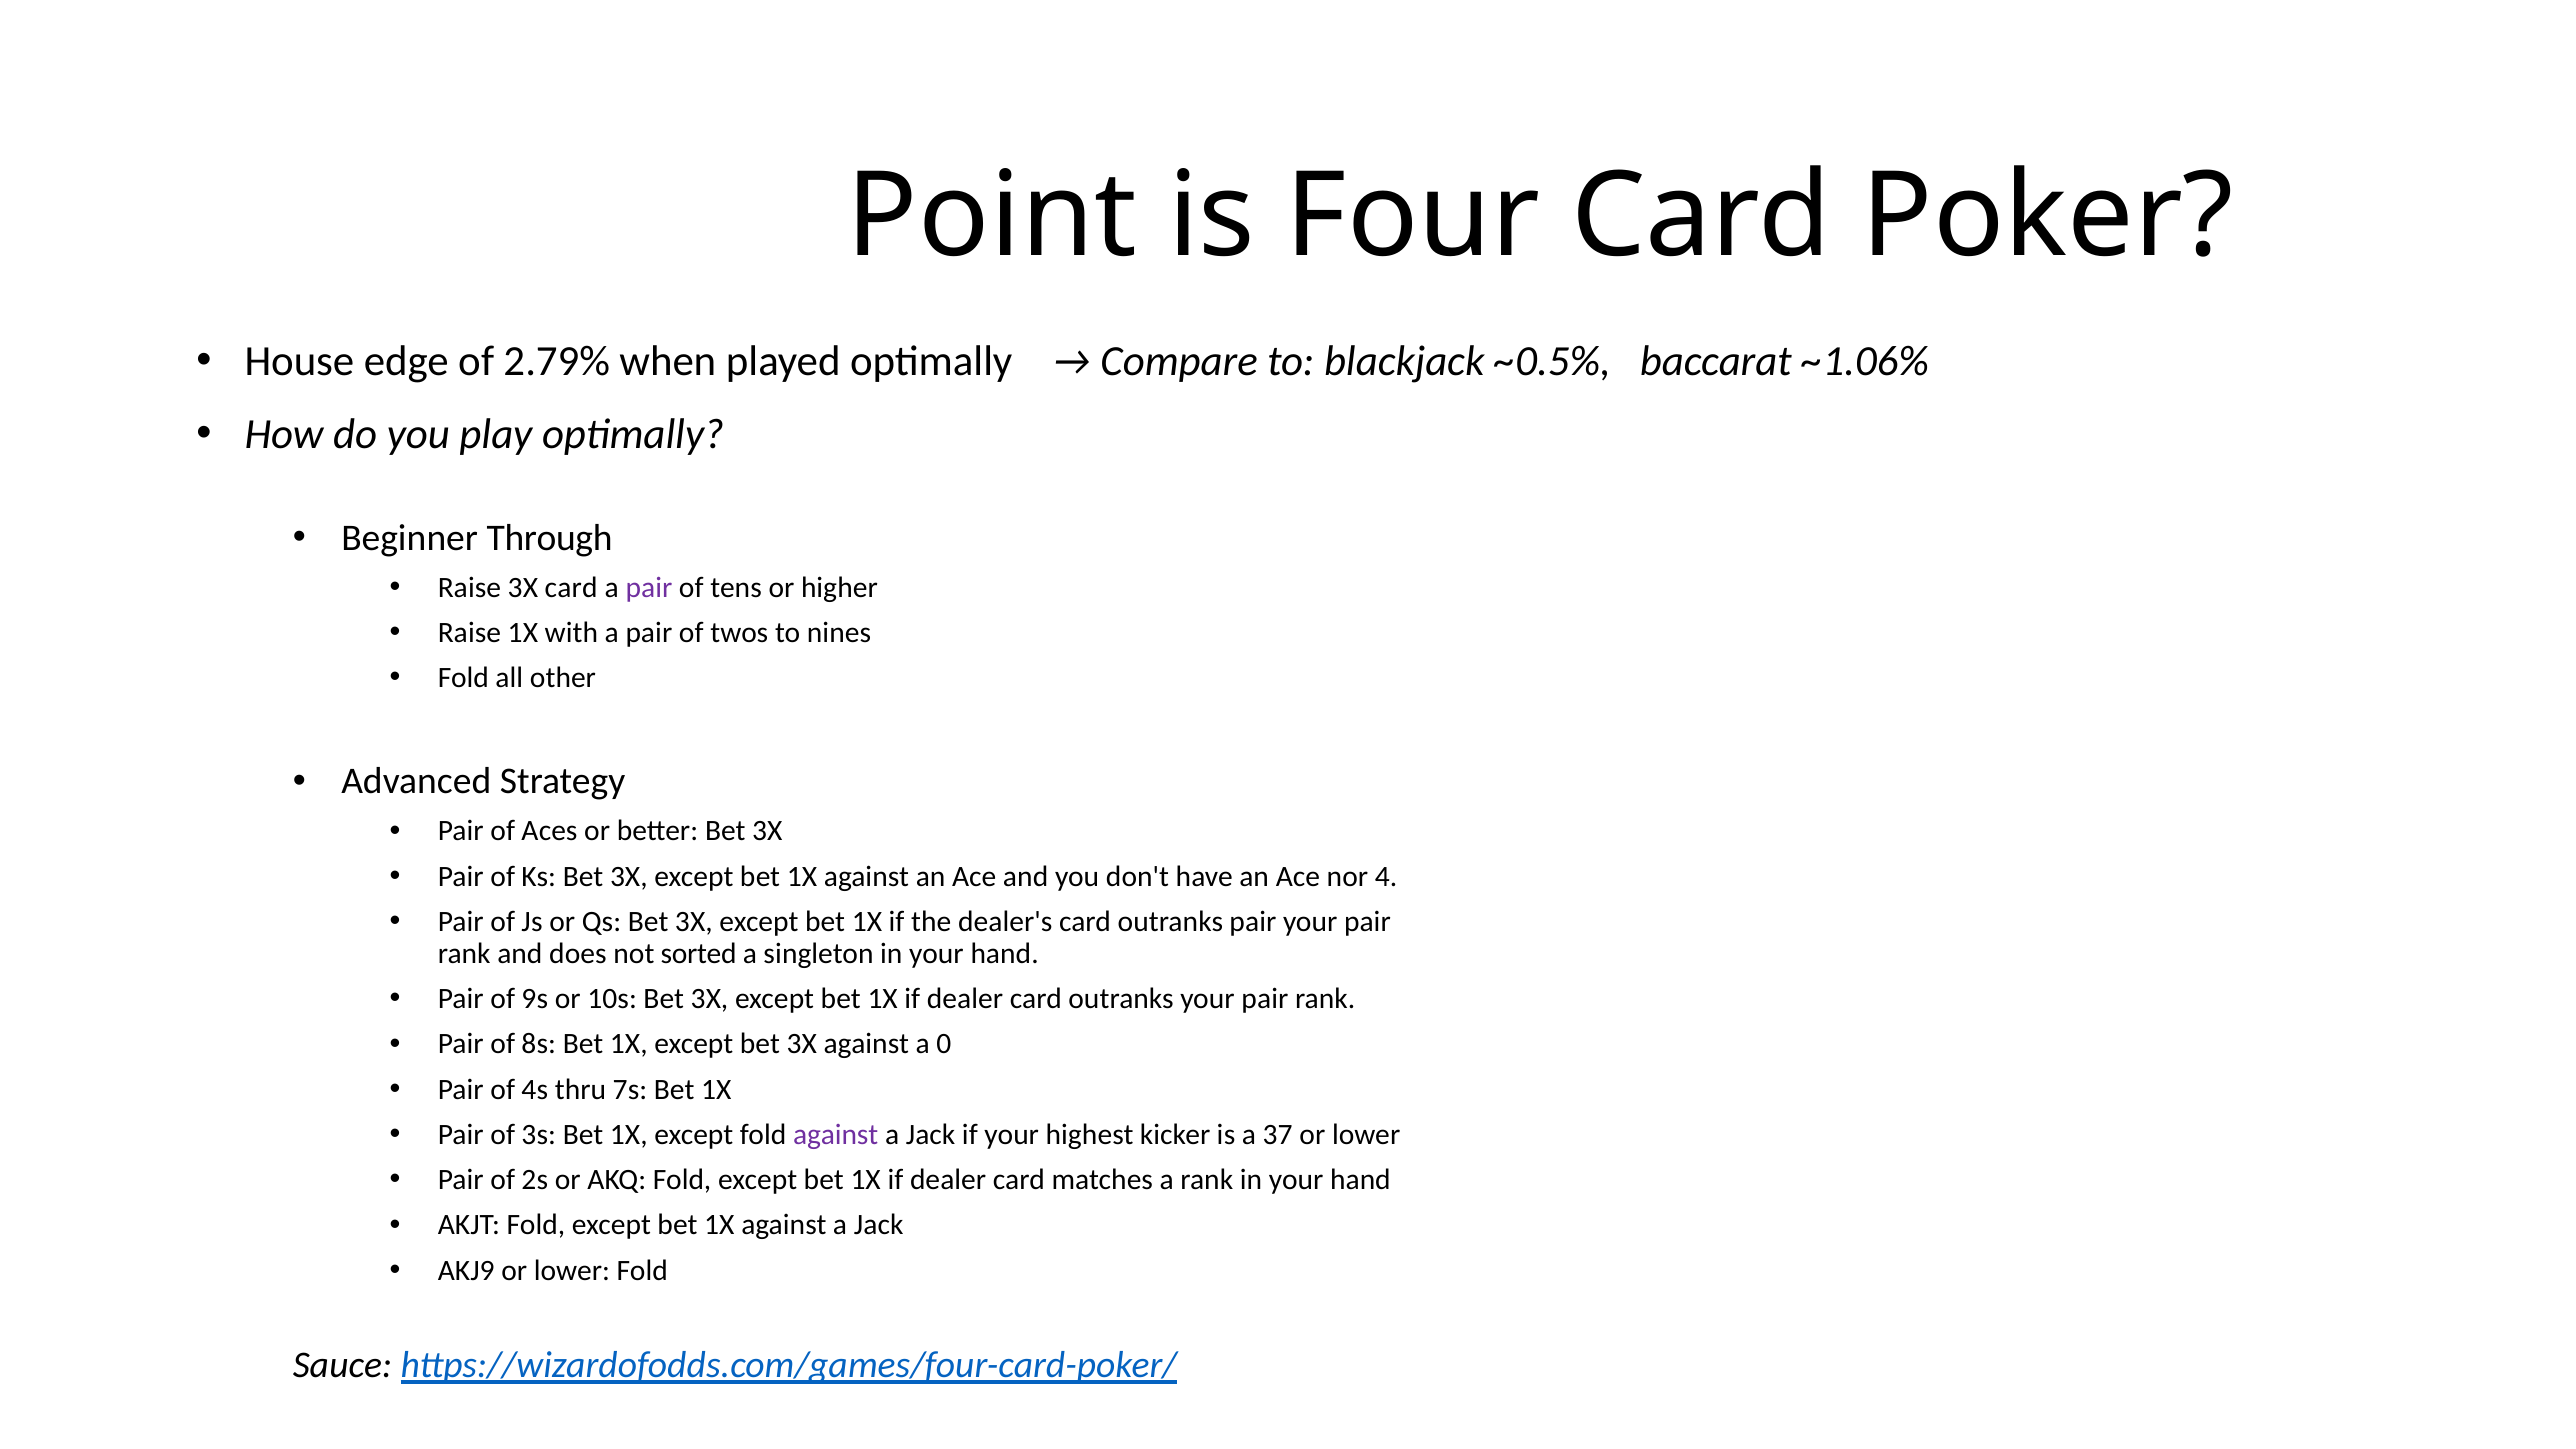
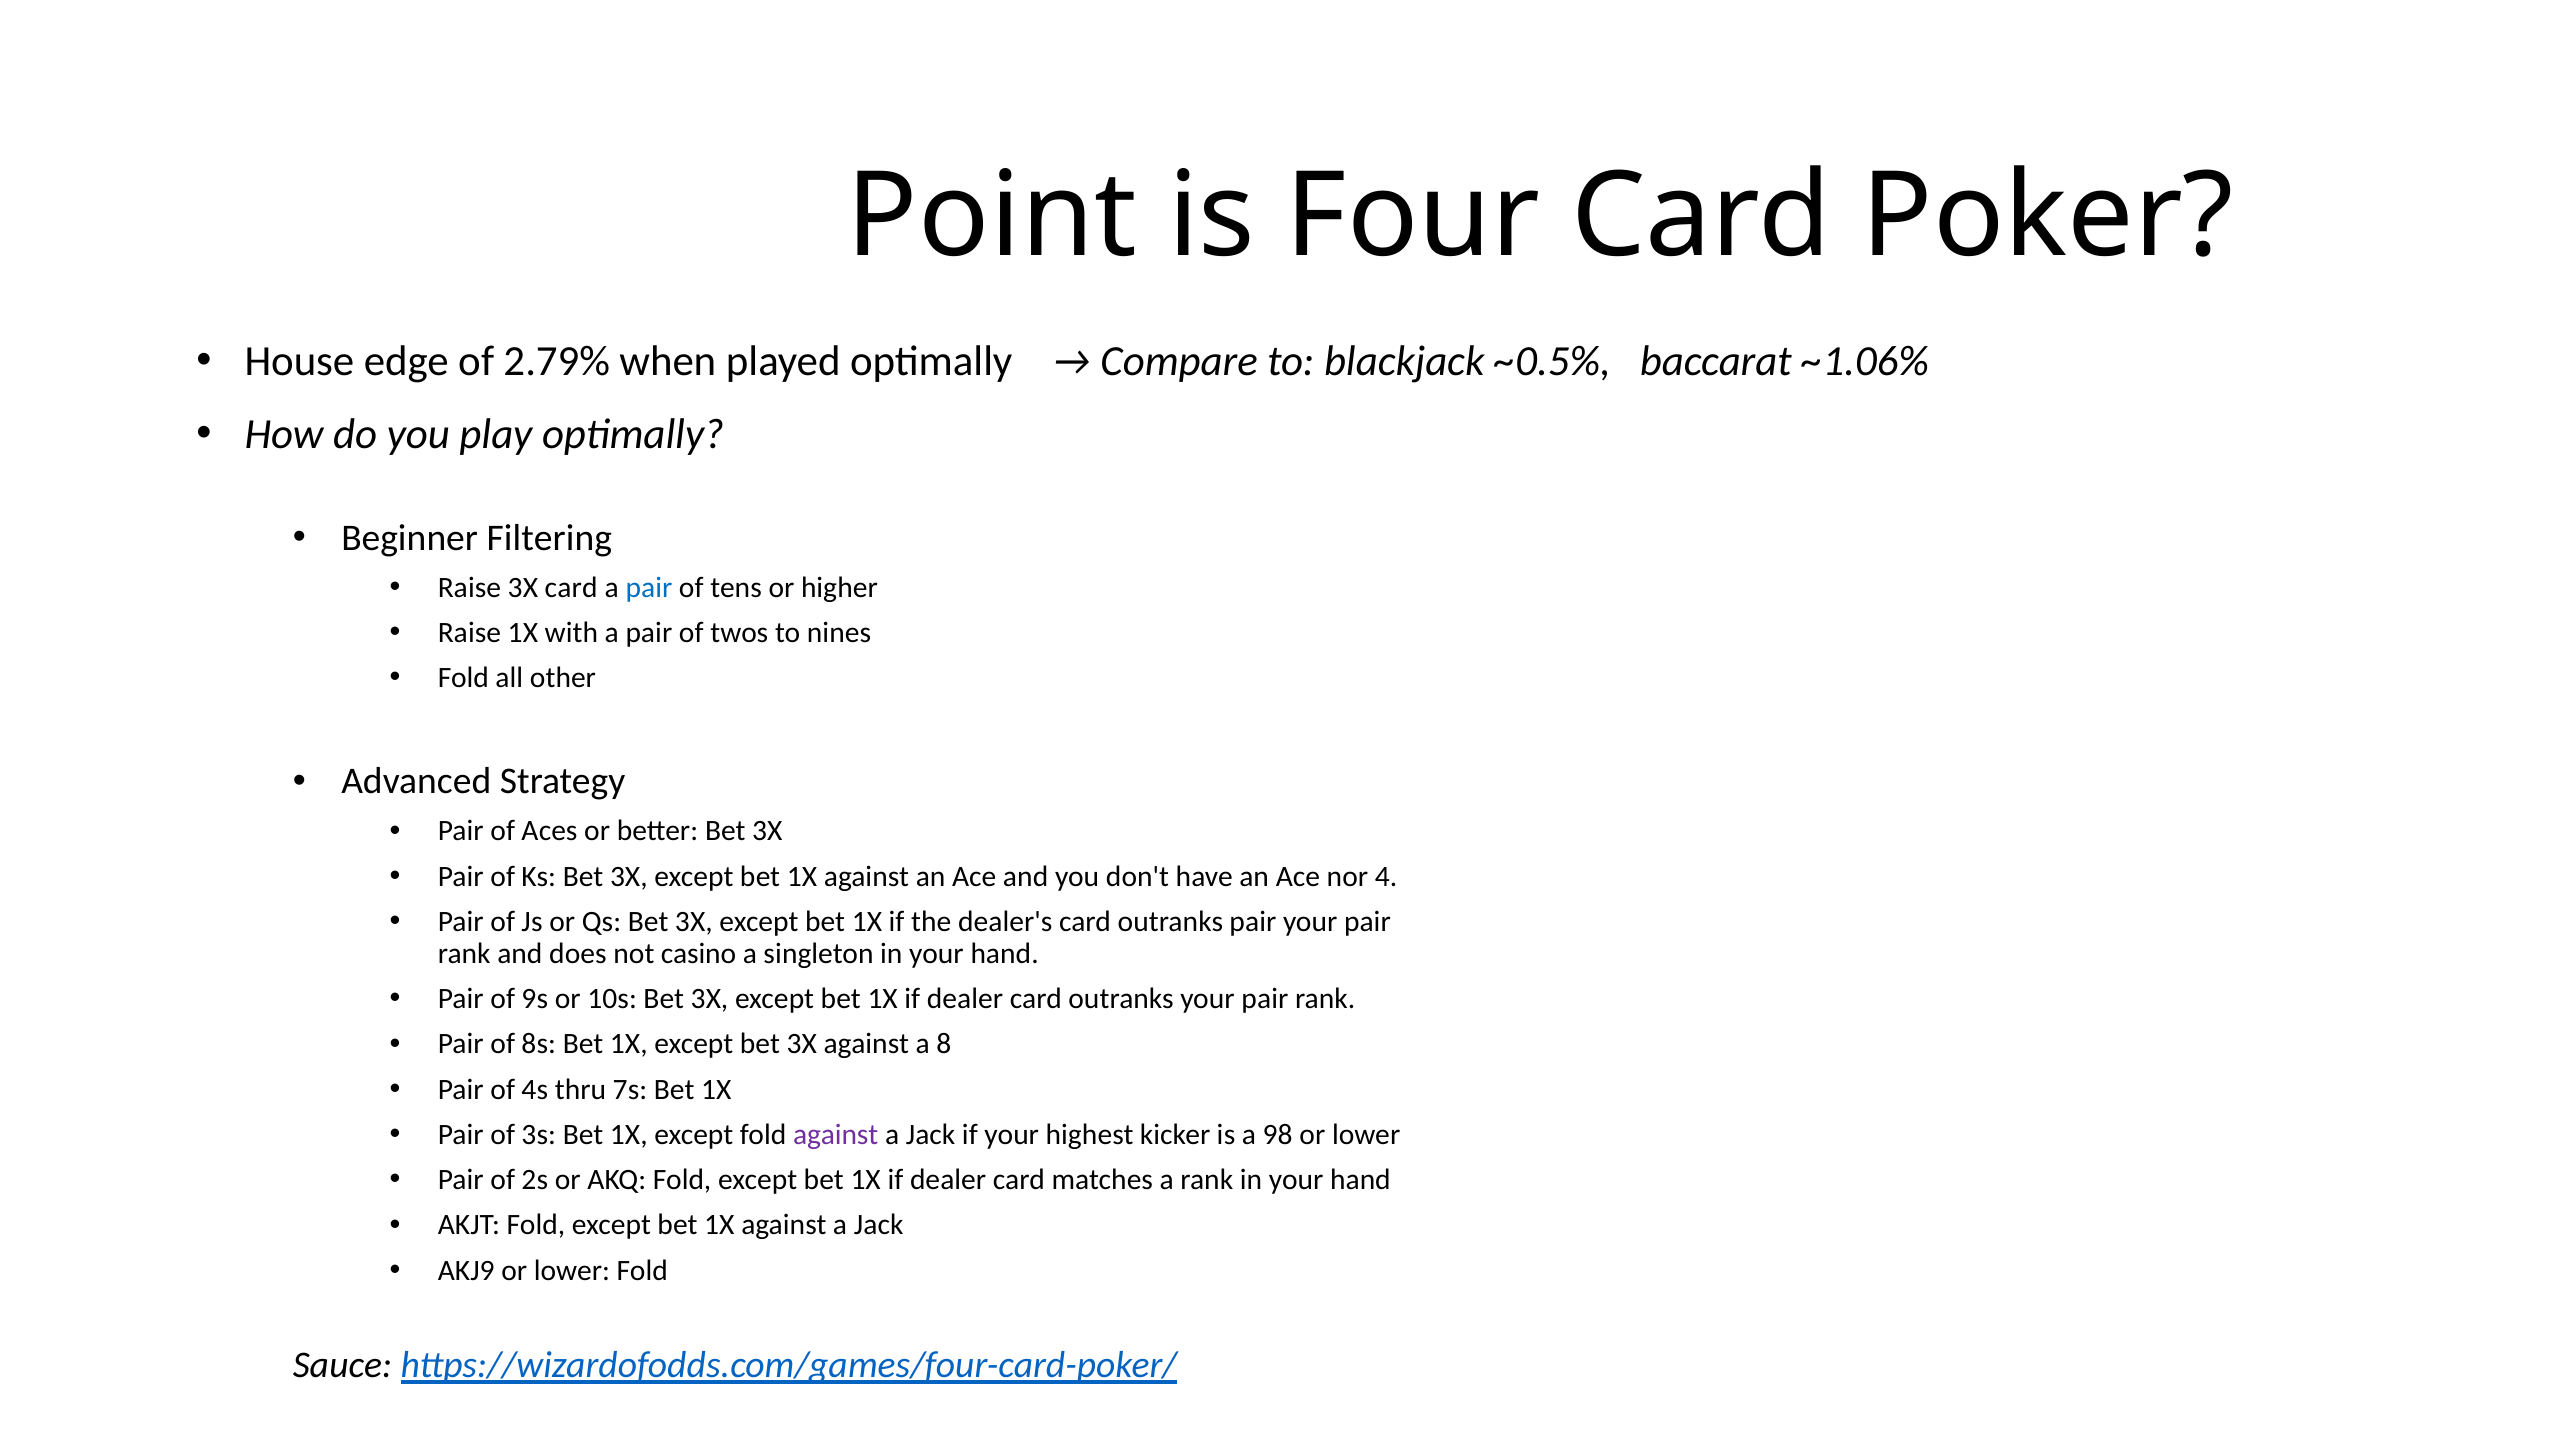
Through: Through -> Filtering (549, 538)
pair colour: purple -> blue (649, 587)
sorted: sorted -> casino (699, 954)
0: 0 -> 8 (944, 1044)
37: 37 -> 98 (1278, 1135)
